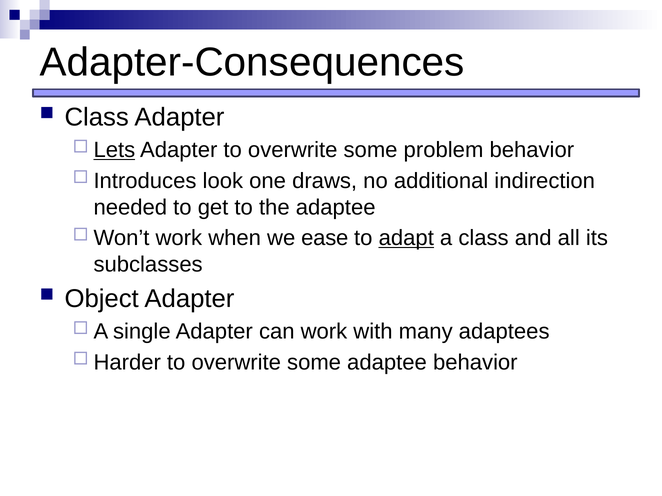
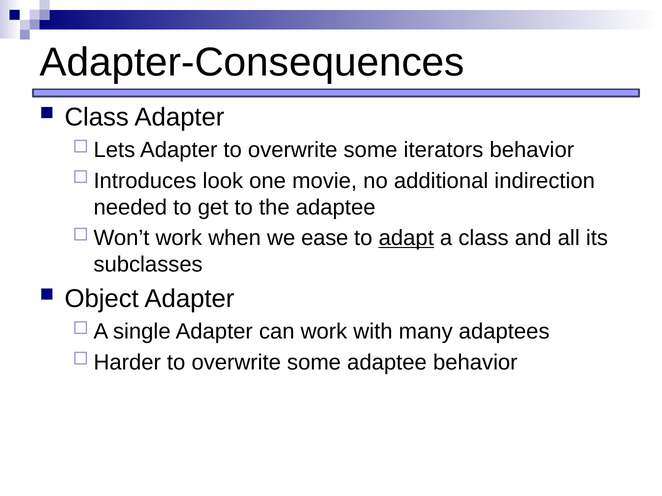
Lets underline: present -> none (114, 150)
problem: problem -> iterators (444, 150)
draws: draws -> movie (325, 181)
